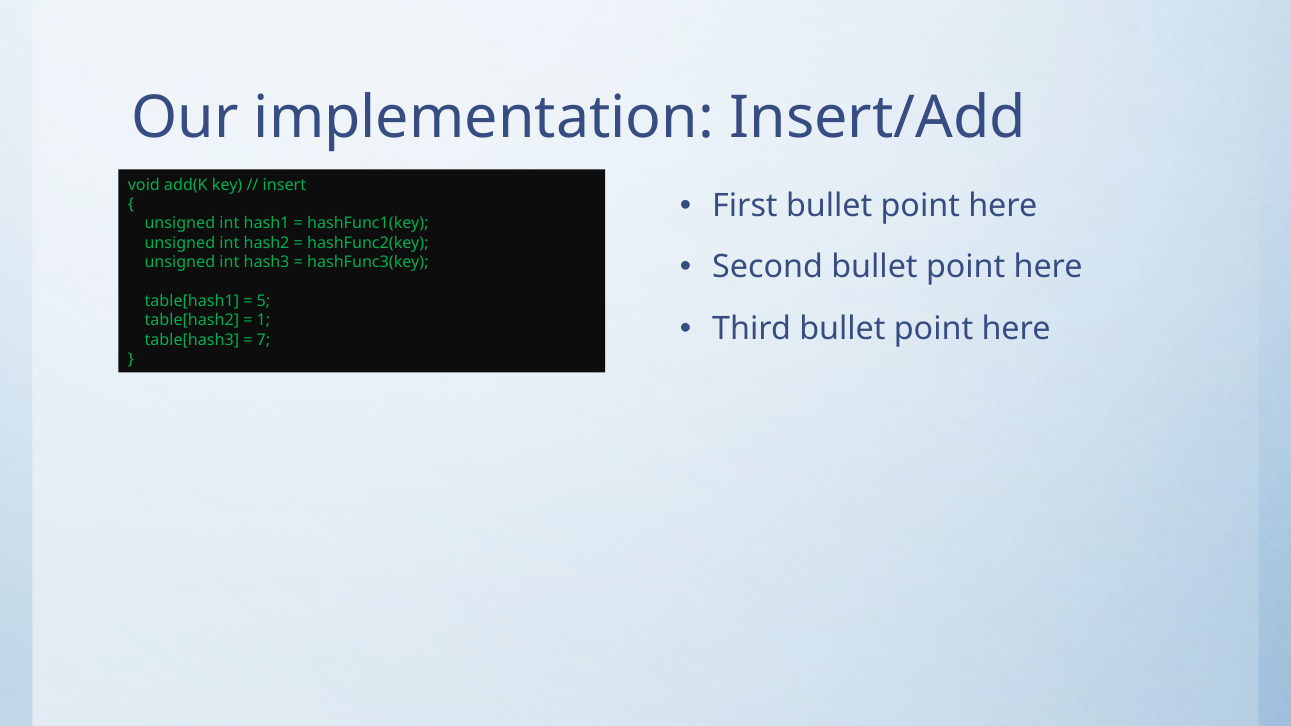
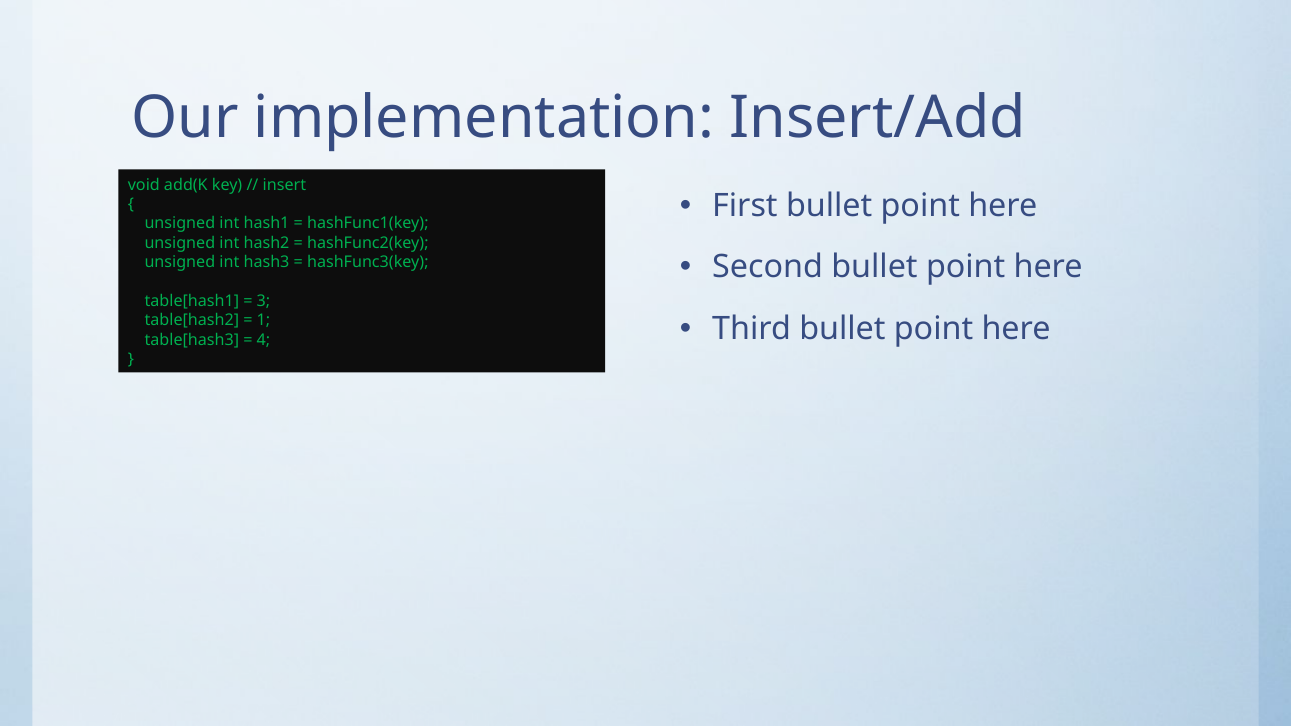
5: 5 -> 3 (263, 301)
7: 7 -> 4 (263, 340)
